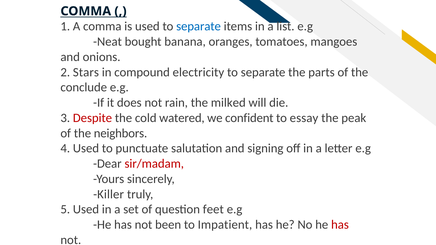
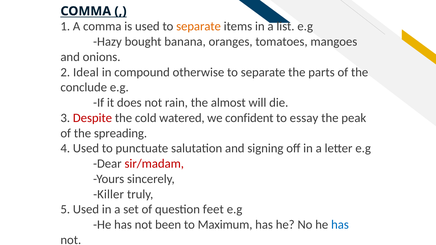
separate colour: blue -> orange (199, 26)
Neat: Neat -> Hazy (107, 42)
Stars: Stars -> Ideal (86, 72)
electricity: electricity -> otherwise (198, 72)
milked: milked -> almost (228, 103)
neighbors: neighbors -> spreading (120, 133)
Impatient: Impatient -> Maximum (225, 225)
has colour: red -> blue (340, 225)
